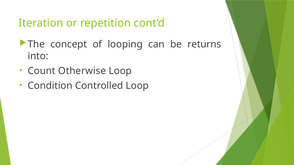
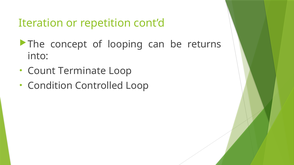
Otherwise: Otherwise -> Terminate (82, 71)
